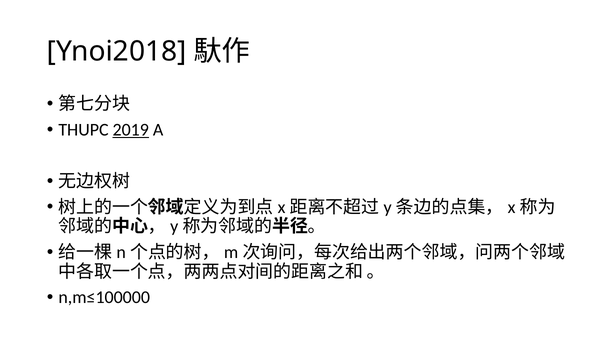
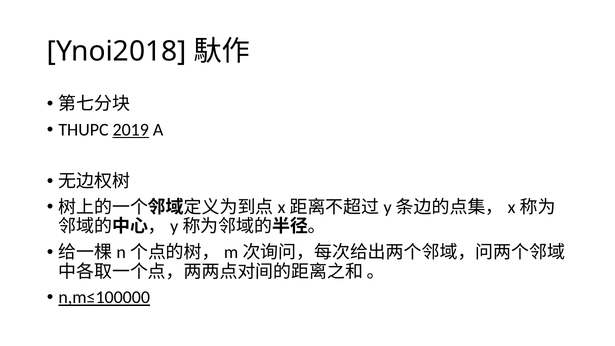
n,m≤100000 underline: none -> present (104, 297)
